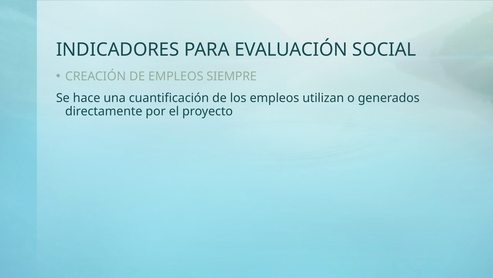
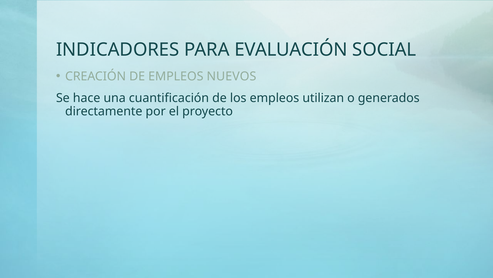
SIEMPRE: SIEMPRE -> NUEVOS (231, 76)
